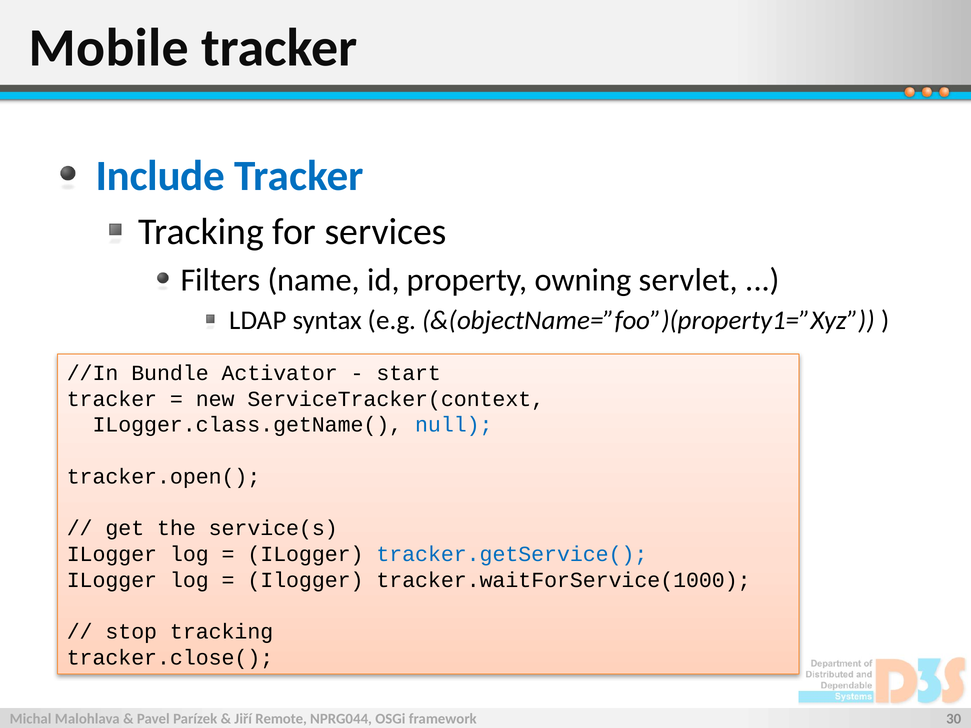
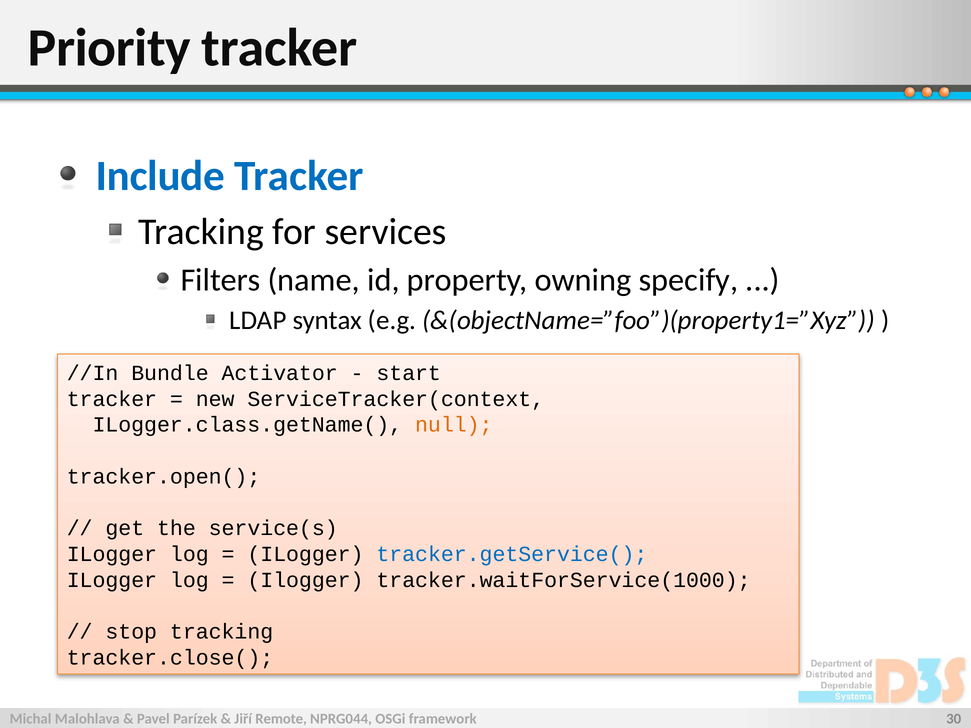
Mobile: Mobile -> Priority (109, 48)
servlet: servlet -> specify (688, 280)
null colour: blue -> orange (454, 425)
